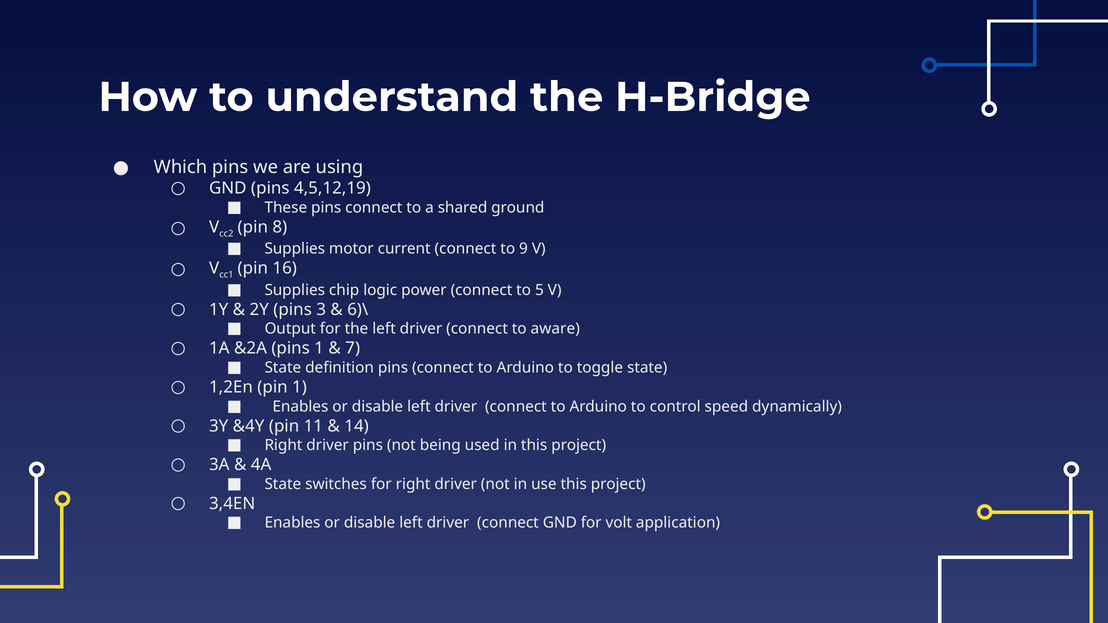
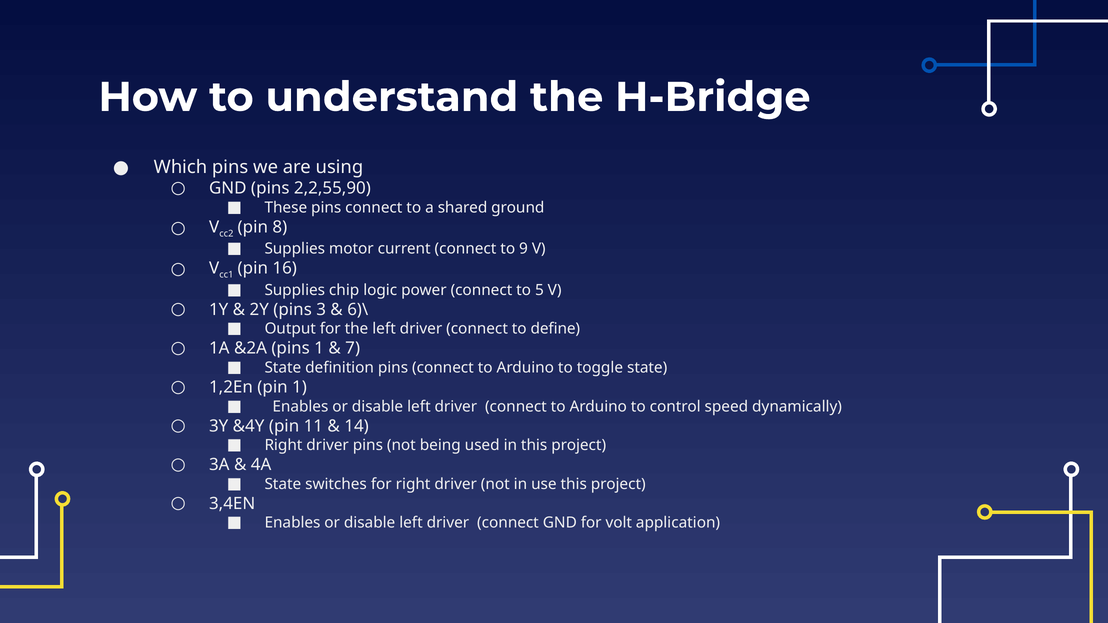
4,5,12,19: 4,5,12,19 -> 2,2,55,90 (332, 188)
aware: aware -> define (555, 329)
